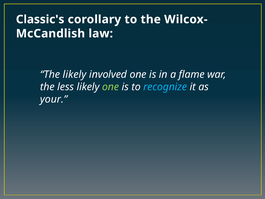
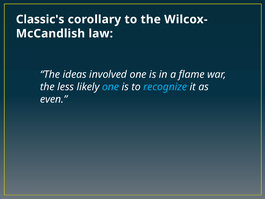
The likely: likely -> ideas (75, 74)
one colour: light green -> light blue (111, 87)
your: your -> even (54, 99)
